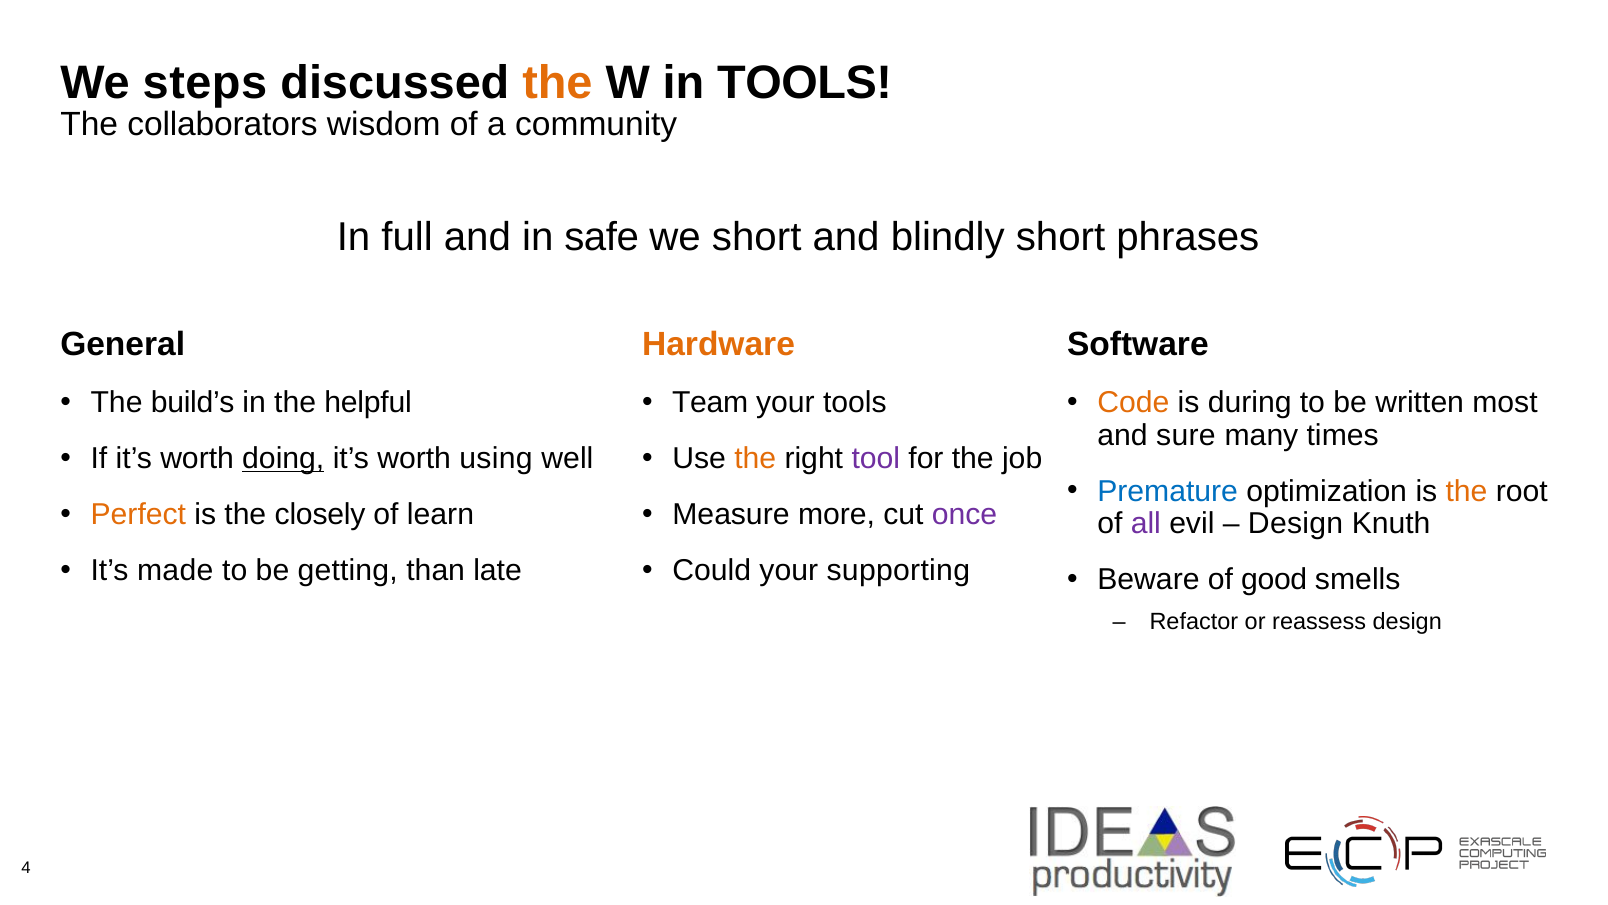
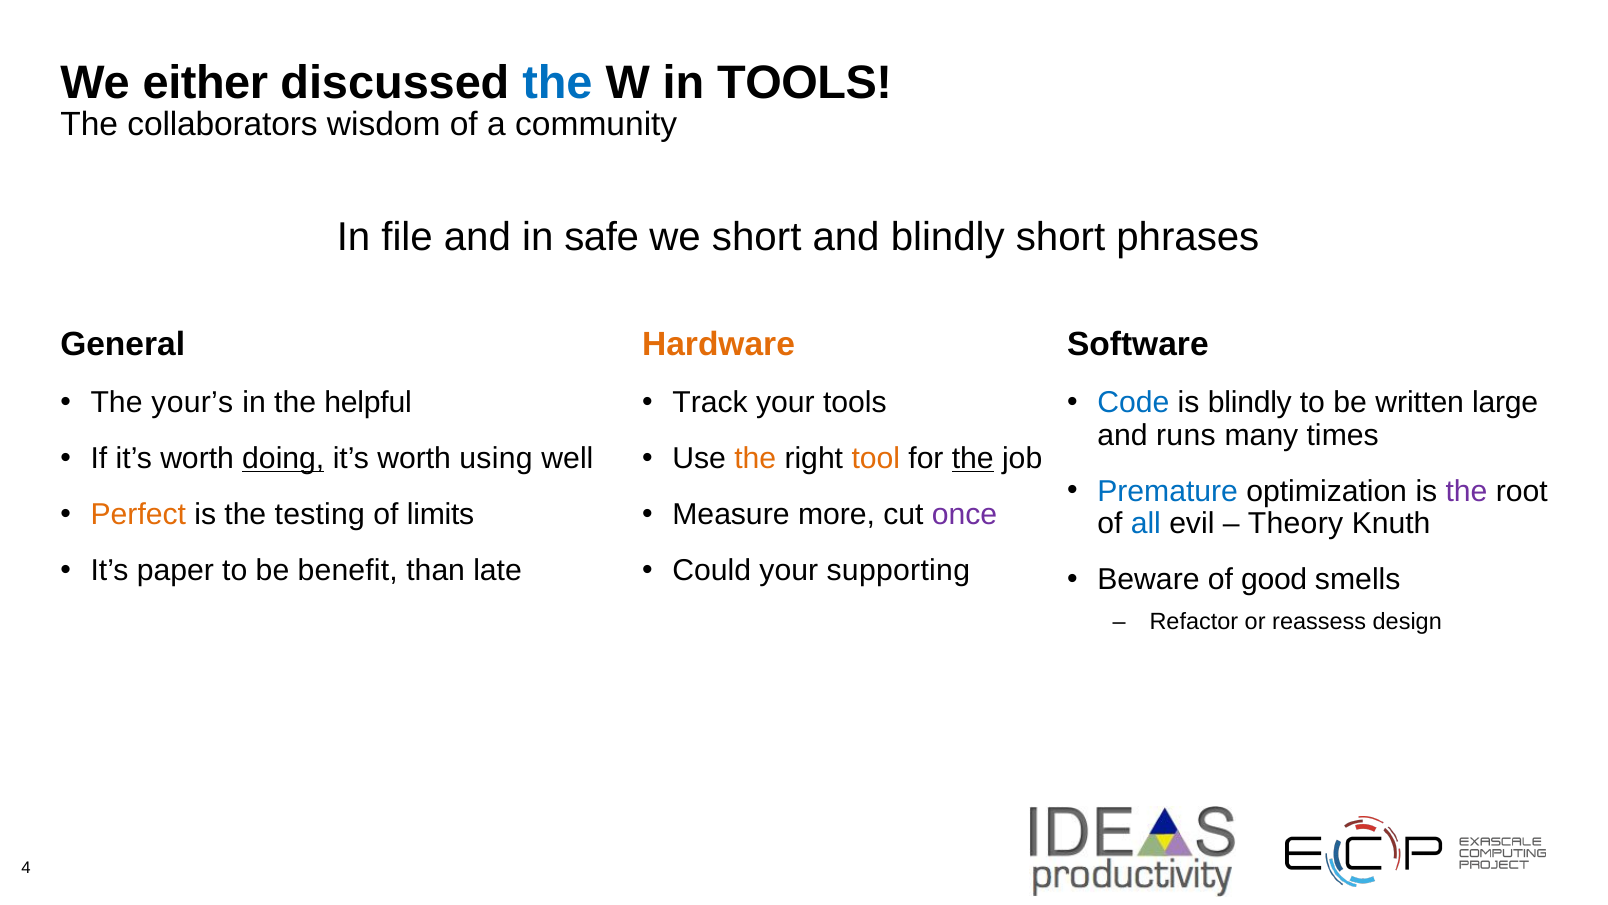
steps: steps -> either (205, 83)
the colour: orange -> blue (557, 83)
full: full -> file (407, 237)
build’s: build’s -> your’s (192, 402)
Team: Team -> Track (710, 402)
Code colour: orange -> blue (1133, 402)
is during: during -> blindly (1250, 402)
most: most -> large (1505, 402)
sure: sure -> runs (1186, 435)
tool colour: purple -> orange (876, 458)
the underline: none -> present (973, 458)
the colour: orange -> purple (1467, 491)
closely: closely -> testing (320, 515)
learn: learn -> limits (441, 515)
all colour: purple -> blue (1146, 524)
Design: Design -> Theory (1296, 524)
made: made -> paper (175, 571)
getting: getting -> benefit (348, 571)
